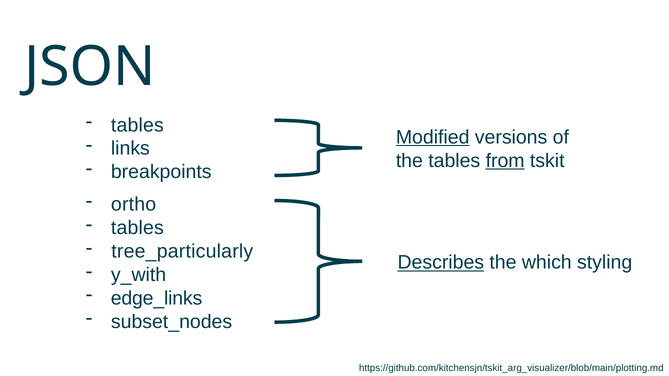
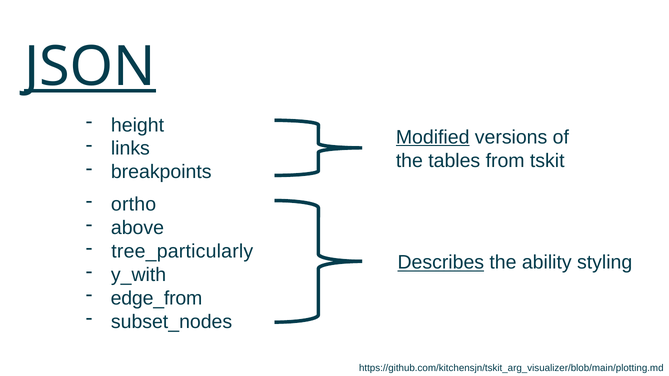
JSON underline: none -> present (90, 67)
tables: tables -> height (137, 125)
from underline: present -> none (505, 161)
tables: tables -> above (137, 228)
which: which -> ability (547, 263)
edge_links: edge_links -> edge_from (157, 298)
